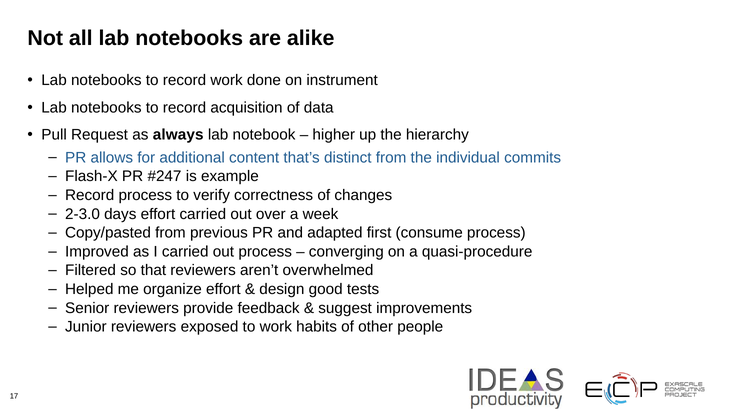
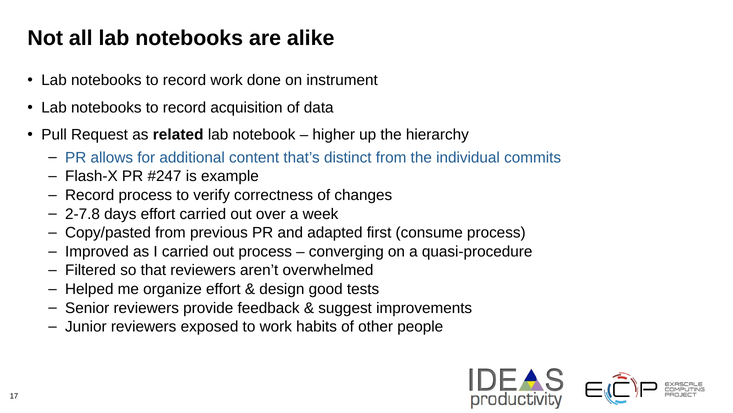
always: always -> related (178, 135)
2-3.0: 2-3.0 -> 2-7.8 (82, 214)
